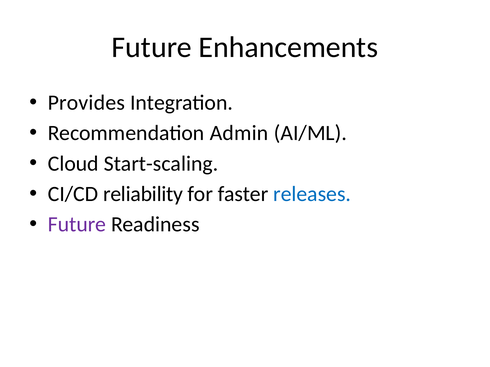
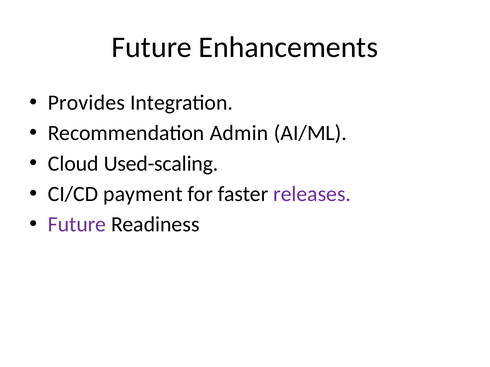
Start-scaling: Start-scaling -> Used-scaling (161, 164)
reliability: reliability -> payment (143, 194)
releases colour: blue -> purple (312, 194)
